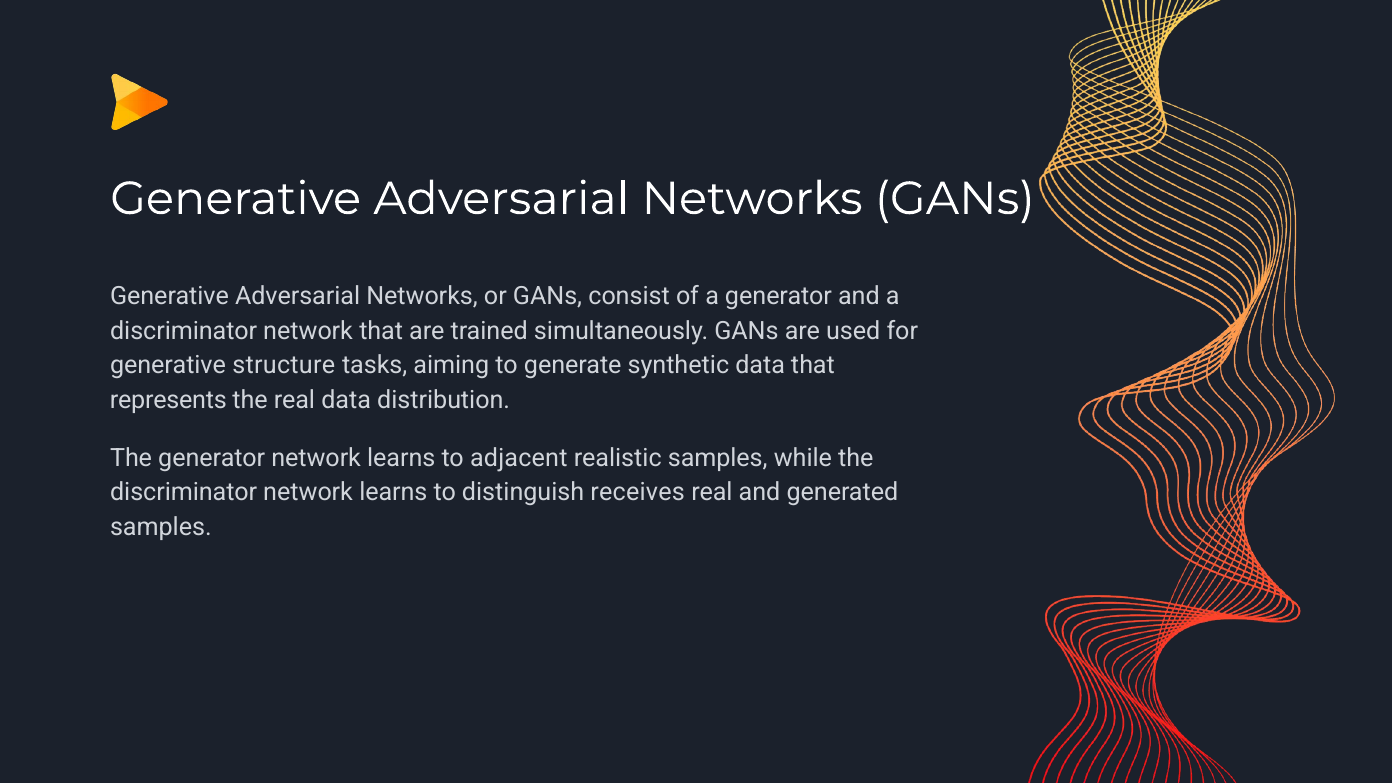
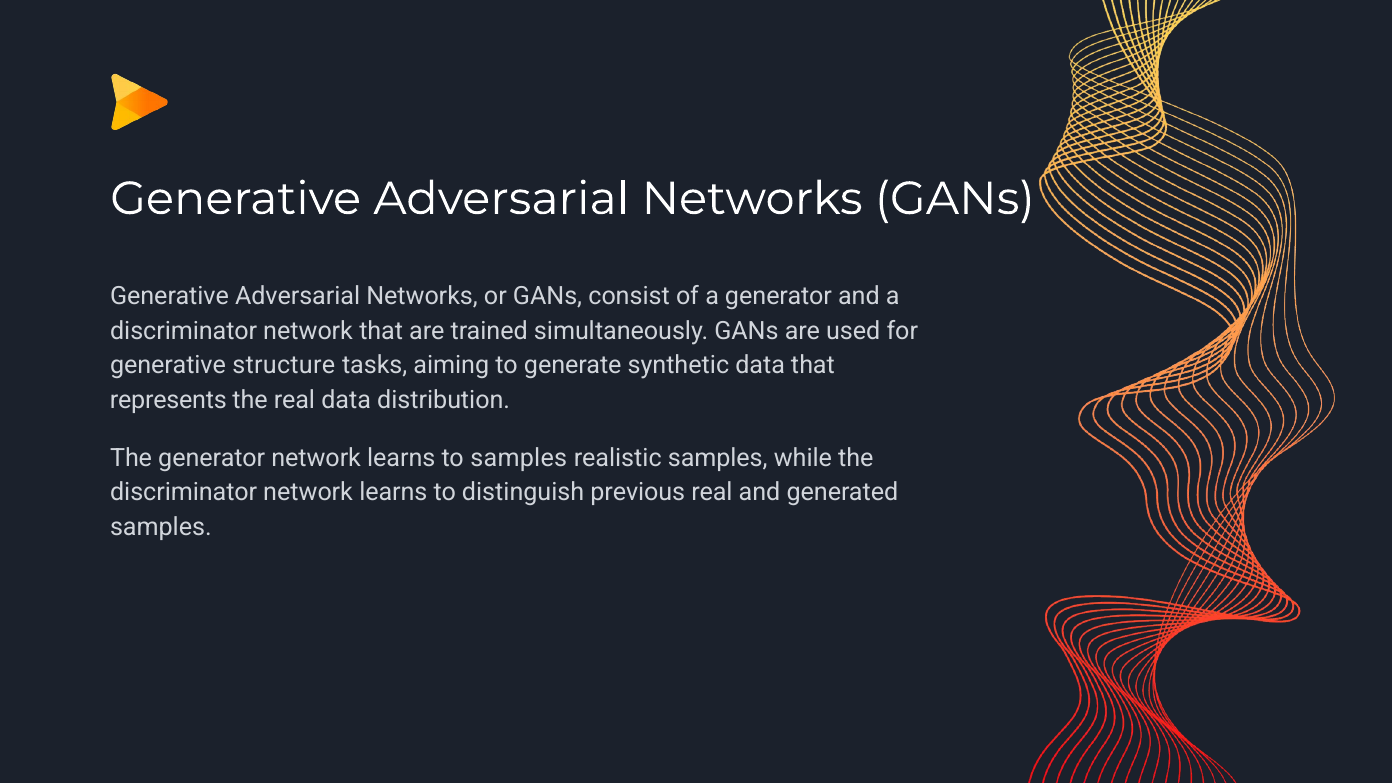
to adjacent: adjacent -> samples (519, 458)
receives: receives -> previous (638, 492)
